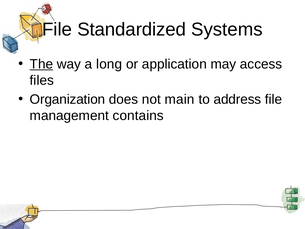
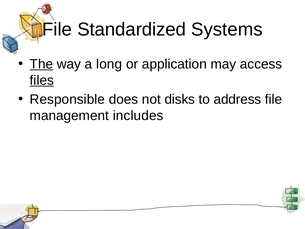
files underline: none -> present (42, 80)
Organization: Organization -> Responsible (67, 99)
main: main -> disks (180, 99)
contains: contains -> includes (138, 116)
